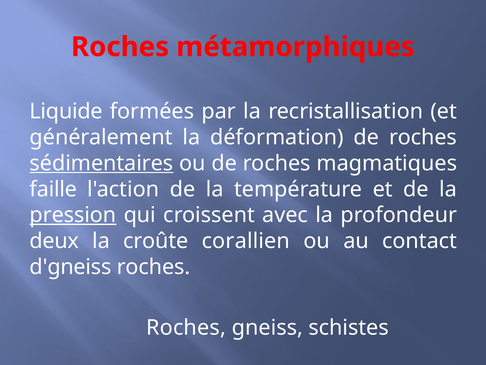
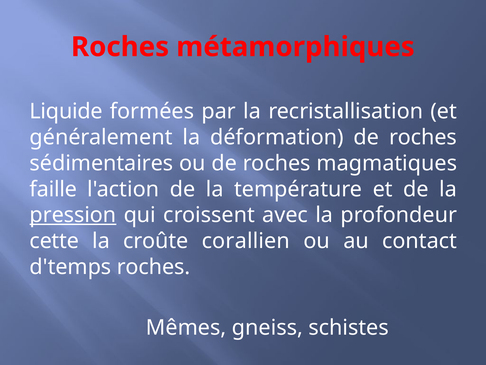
sédimentaires underline: present -> none (101, 163)
deux: deux -> cette (54, 241)
d'gneiss: d'gneiss -> d'temps (70, 267)
Roches: Roches -> Mêmes (186, 327)
